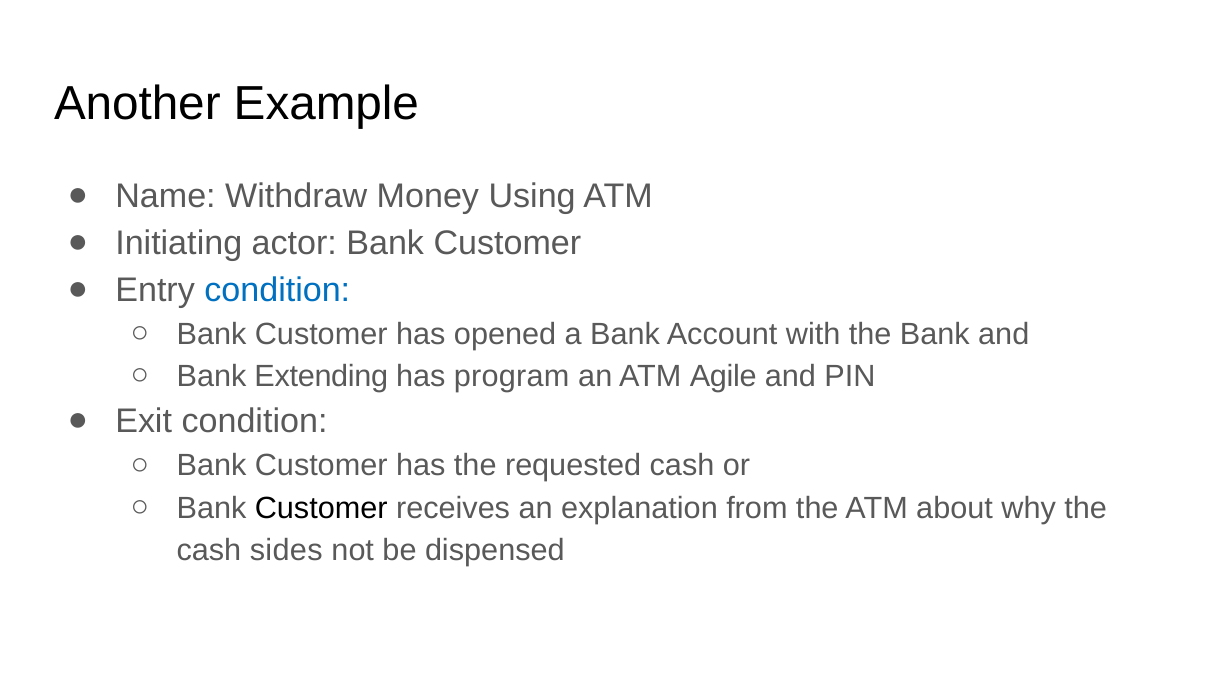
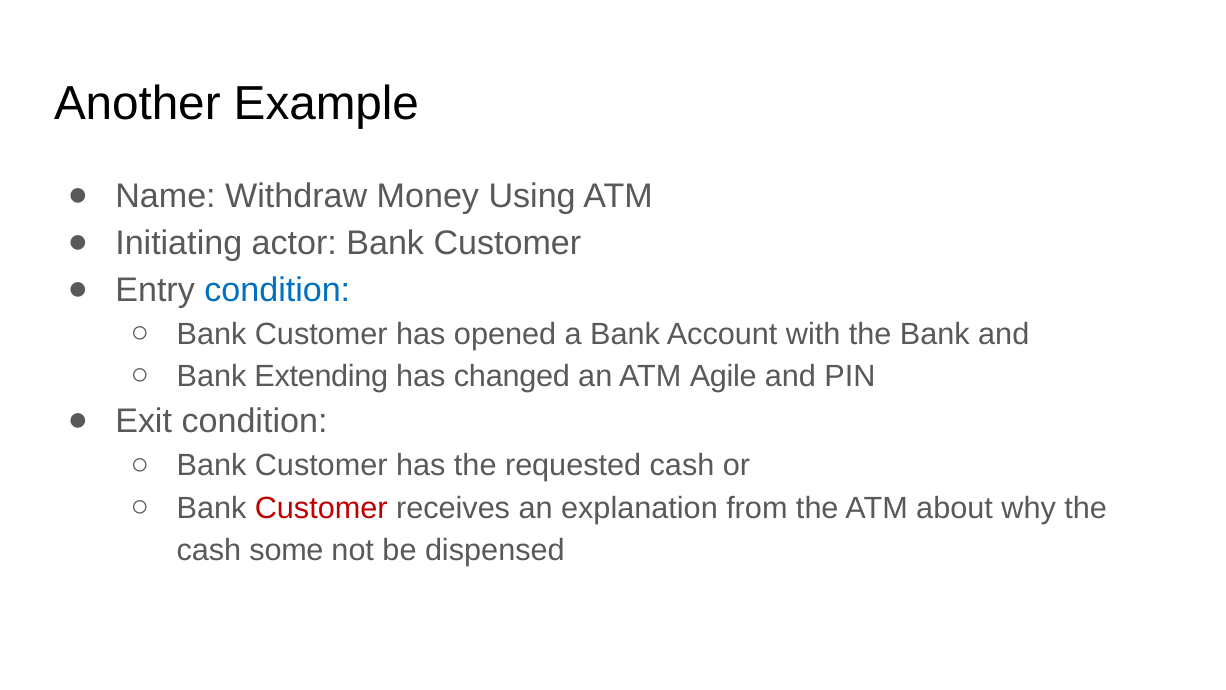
program: program -> changed (512, 376)
Customer colour: black -> red (321, 508)
sides: sides -> some (287, 550)
